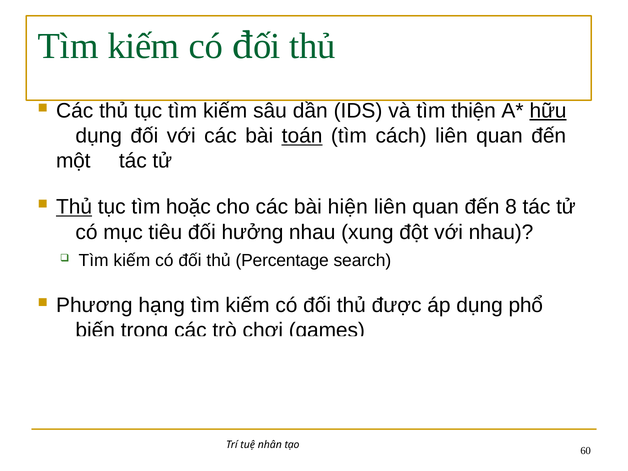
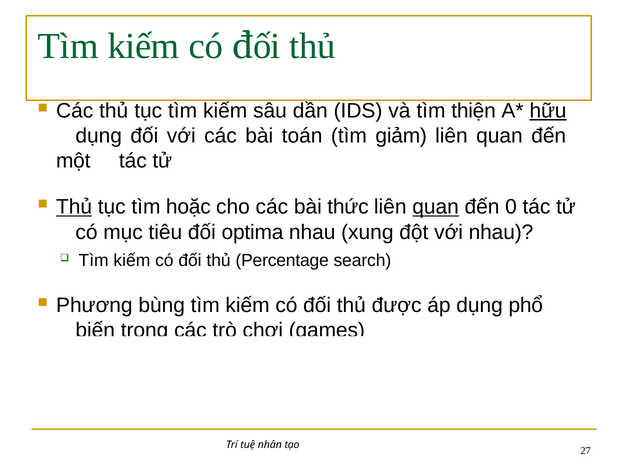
toán underline: present -> none (302, 136)
cách: cách -> giảm (401, 136)
hiện: hiện -> thức (348, 207)
quan underline: none -> present (436, 207)
8: 8 -> 0 (511, 207)
hưởng: hưởng -> optima (252, 232)
hạng: hạng -> bùng (162, 305)
60: 60 -> 27 (586, 451)
